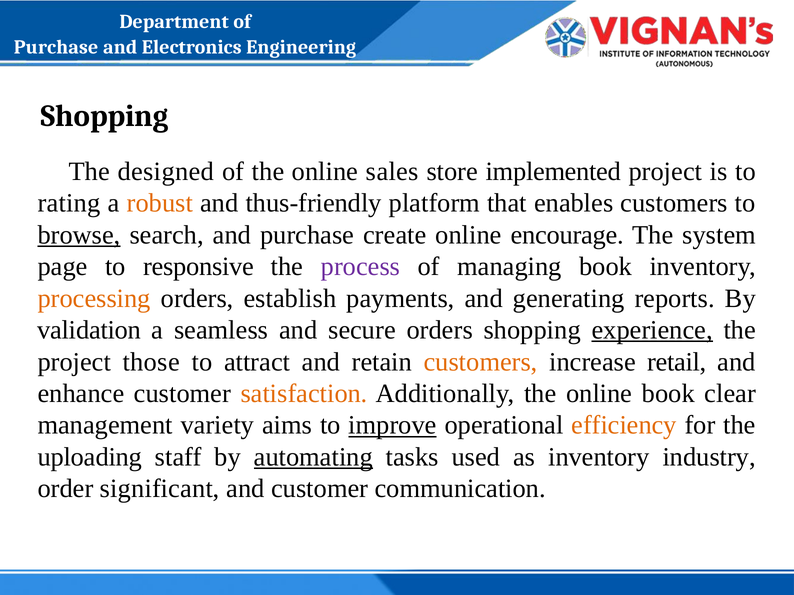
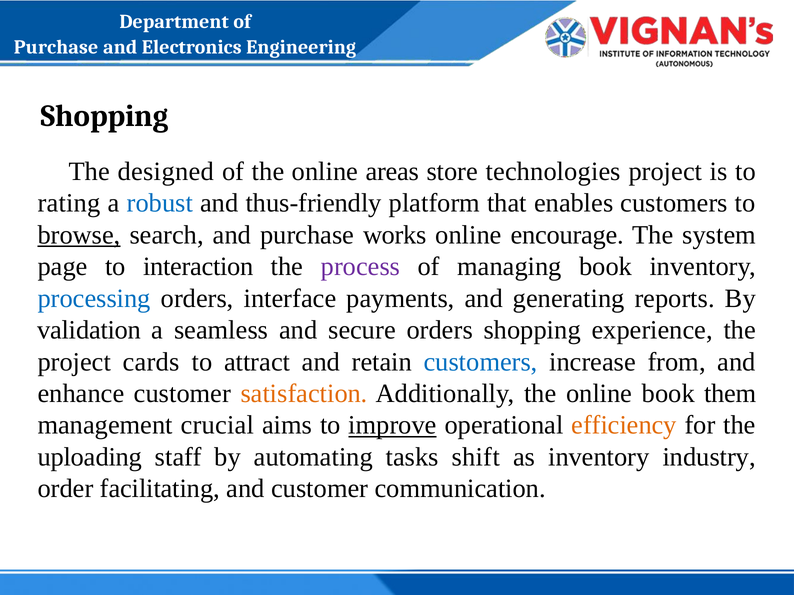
sales: sales -> areas (392, 172)
implemented: implemented -> technologies (553, 172)
robust colour: orange -> blue (160, 203)
create: create -> works (395, 235)
responsive: responsive -> interaction (198, 267)
processing colour: orange -> blue (94, 299)
establish: establish -> interface (290, 299)
experience underline: present -> none (652, 330)
those: those -> cards (151, 362)
customers colour: orange -> blue (481, 362)
retail: retail -> from (677, 362)
clear: clear -> them (730, 394)
variety: variety -> crucial (217, 426)
automating underline: present -> none (313, 457)
used: used -> shift (476, 457)
significant: significant -> facilitating (160, 489)
